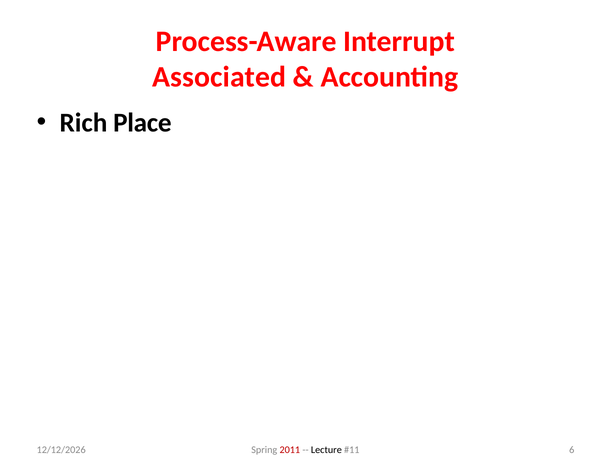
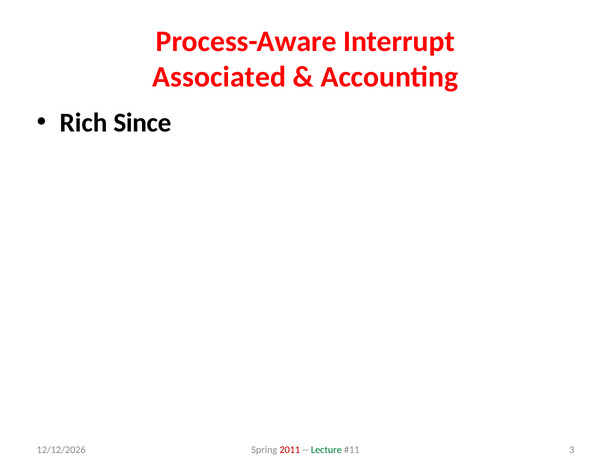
Place: Place -> Since (142, 123)
Lecture colour: black -> green (326, 450)
6: 6 -> 3 (572, 450)
